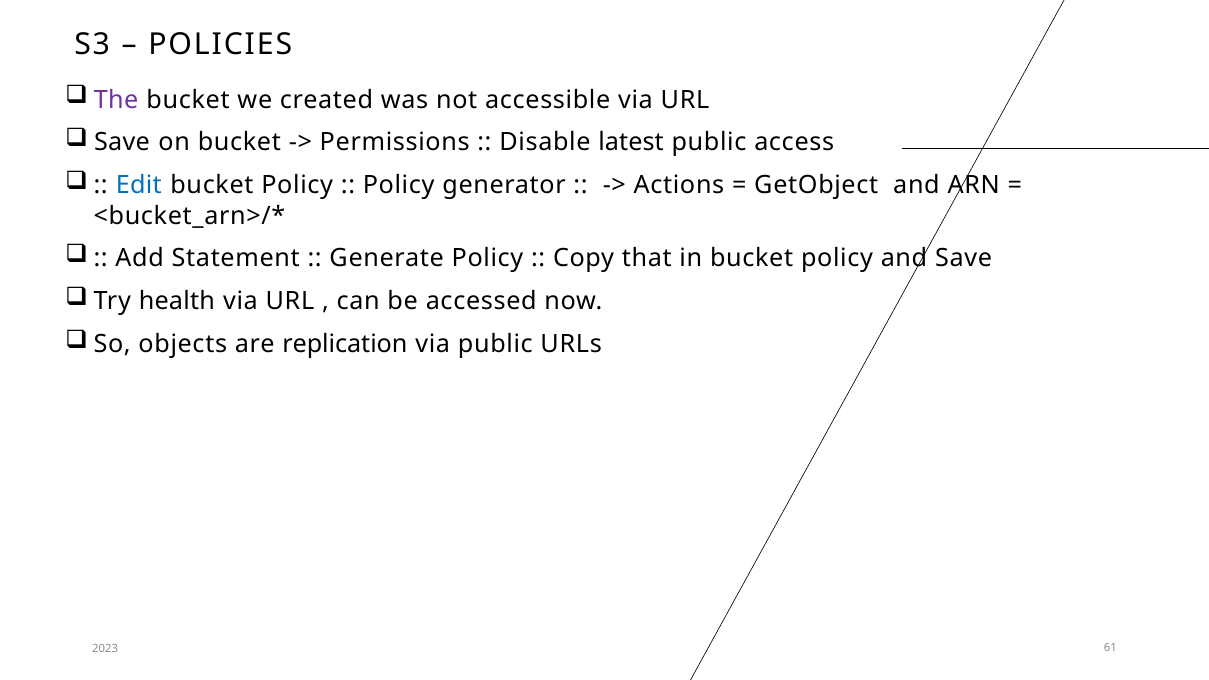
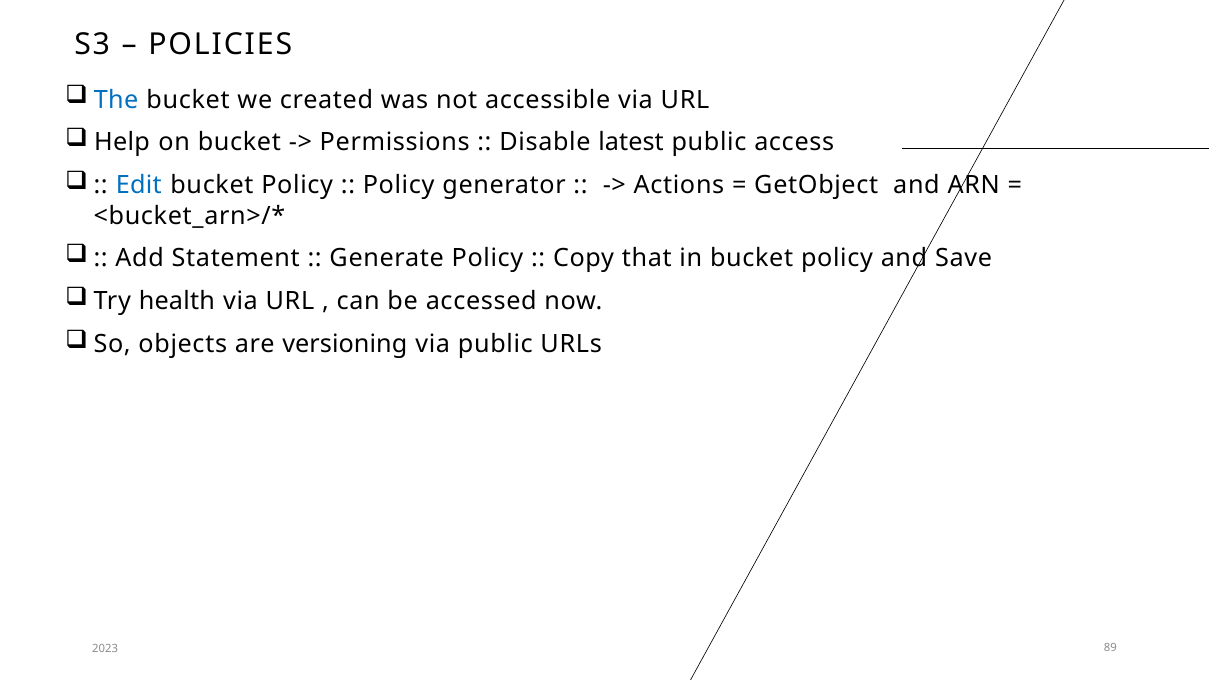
The colour: purple -> blue (116, 100)
Save: Save -> Help (122, 143)
replication: replication -> versioning (345, 344)
61: 61 -> 89 (1110, 648)
